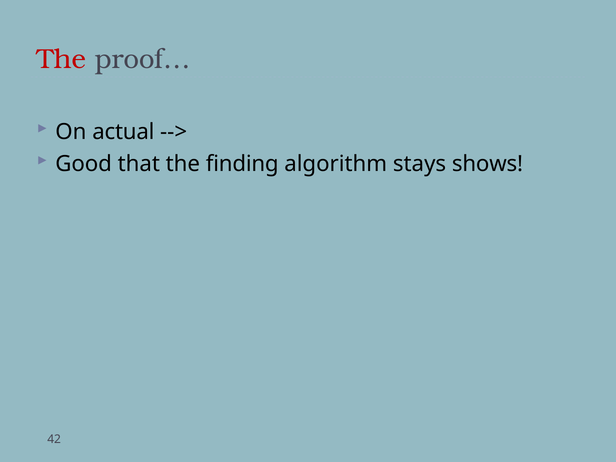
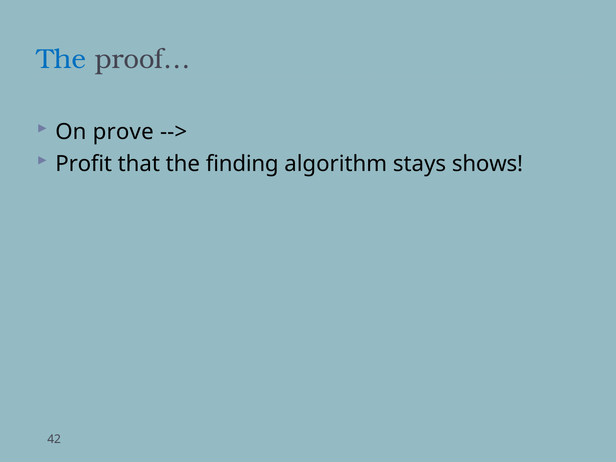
The colour: red -> blue (61, 59)
actual: actual -> prove (123, 132)
Good: Good -> Profit (84, 164)
